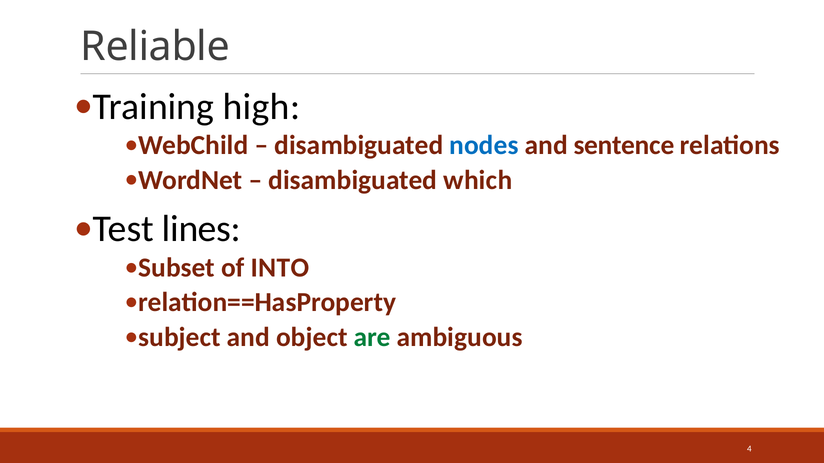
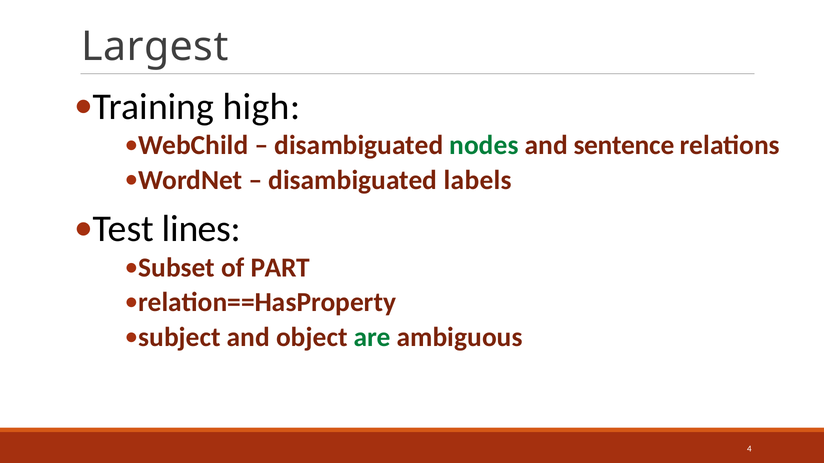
Reliable: Reliable -> Largest (155, 47)
nodes colour: blue -> green (484, 145)
which: which -> labels (478, 180)
INTO: INTO -> PART (280, 268)
